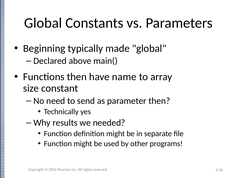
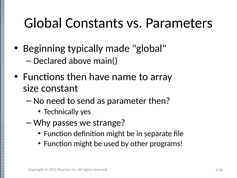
results: results -> passes (65, 123)
needed: needed -> strange (109, 123)
